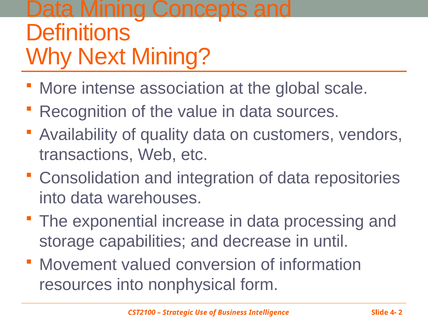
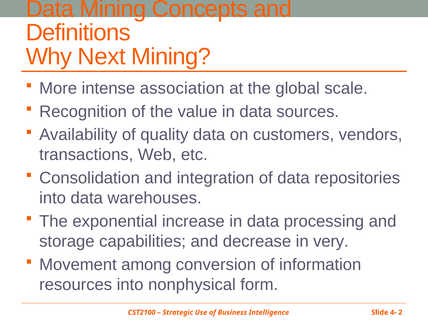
until: until -> very (331, 241)
valued: valued -> among (146, 265)
